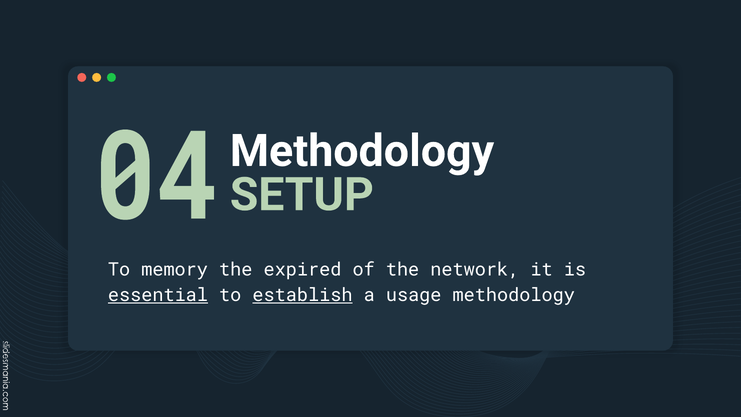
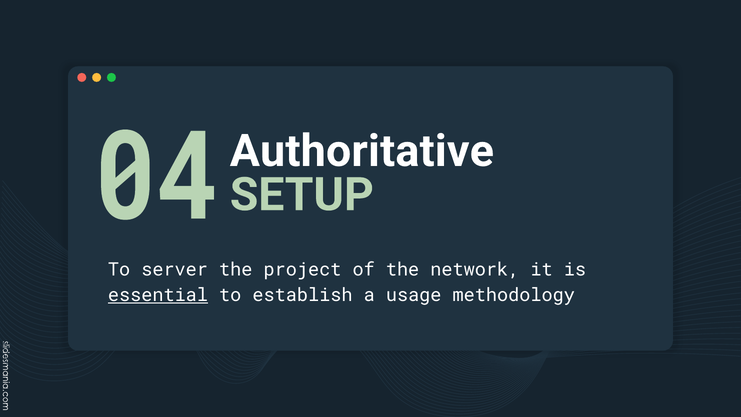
Methodology: Methodology -> Authoritative (362, 151)
memory: memory -> server (175, 269)
expired: expired -> project (302, 269)
establish underline: present -> none (302, 295)
